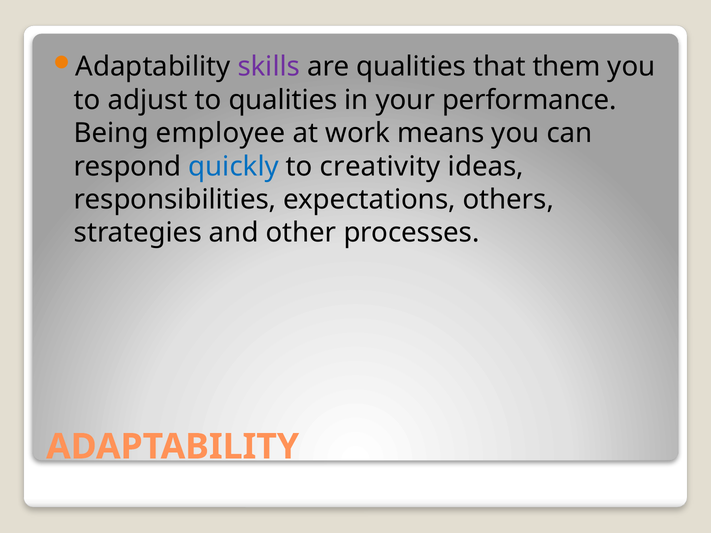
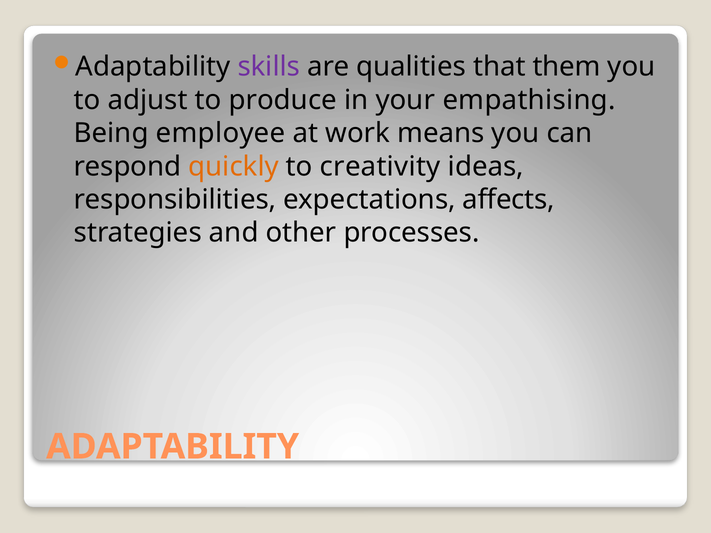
to qualities: qualities -> produce (283, 100)
performance: performance -> empathising (529, 100)
quickly colour: blue -> orange (234, 166)
others: others -> affects (508, 200)
